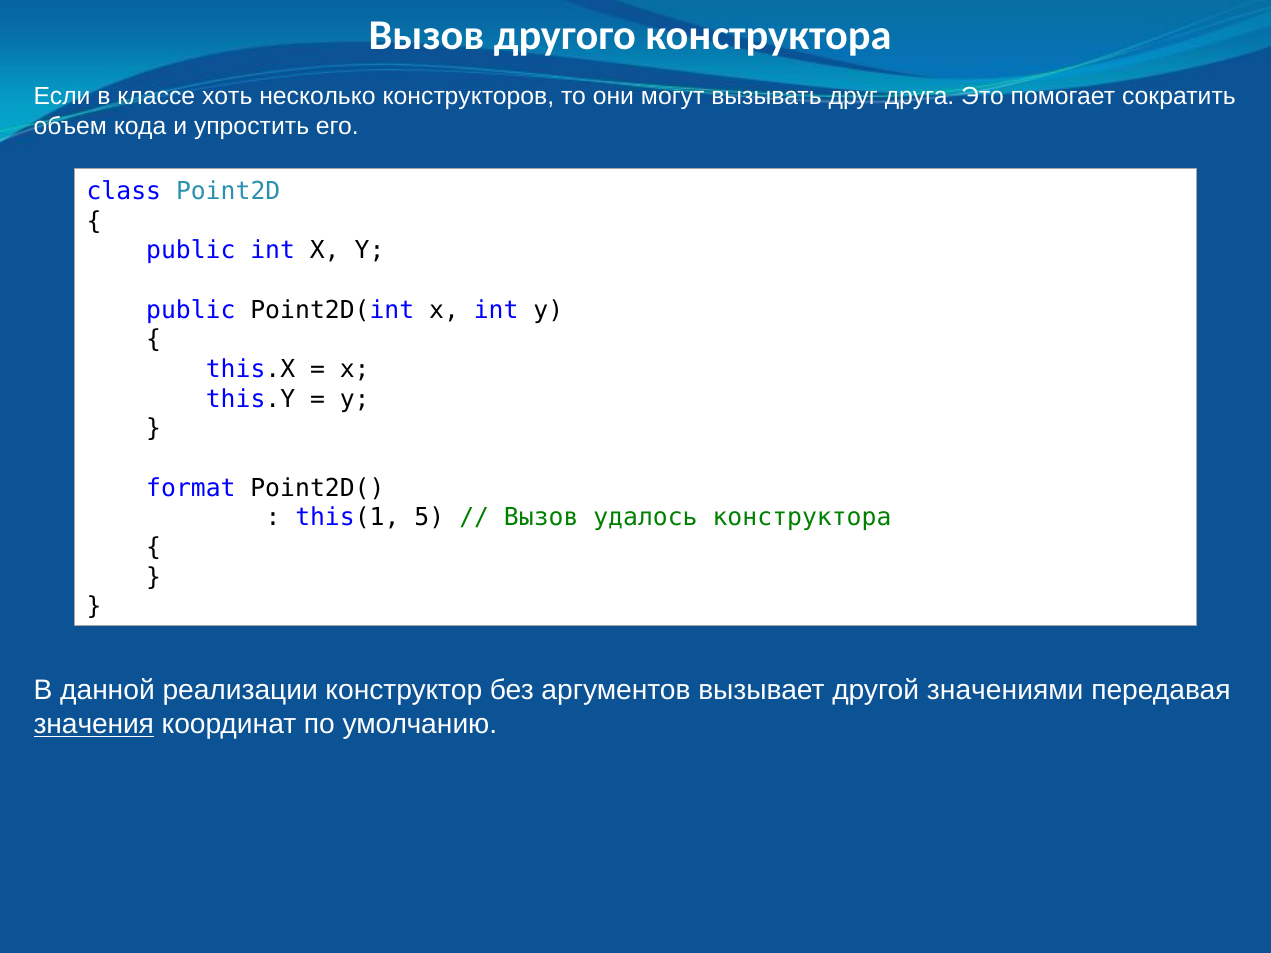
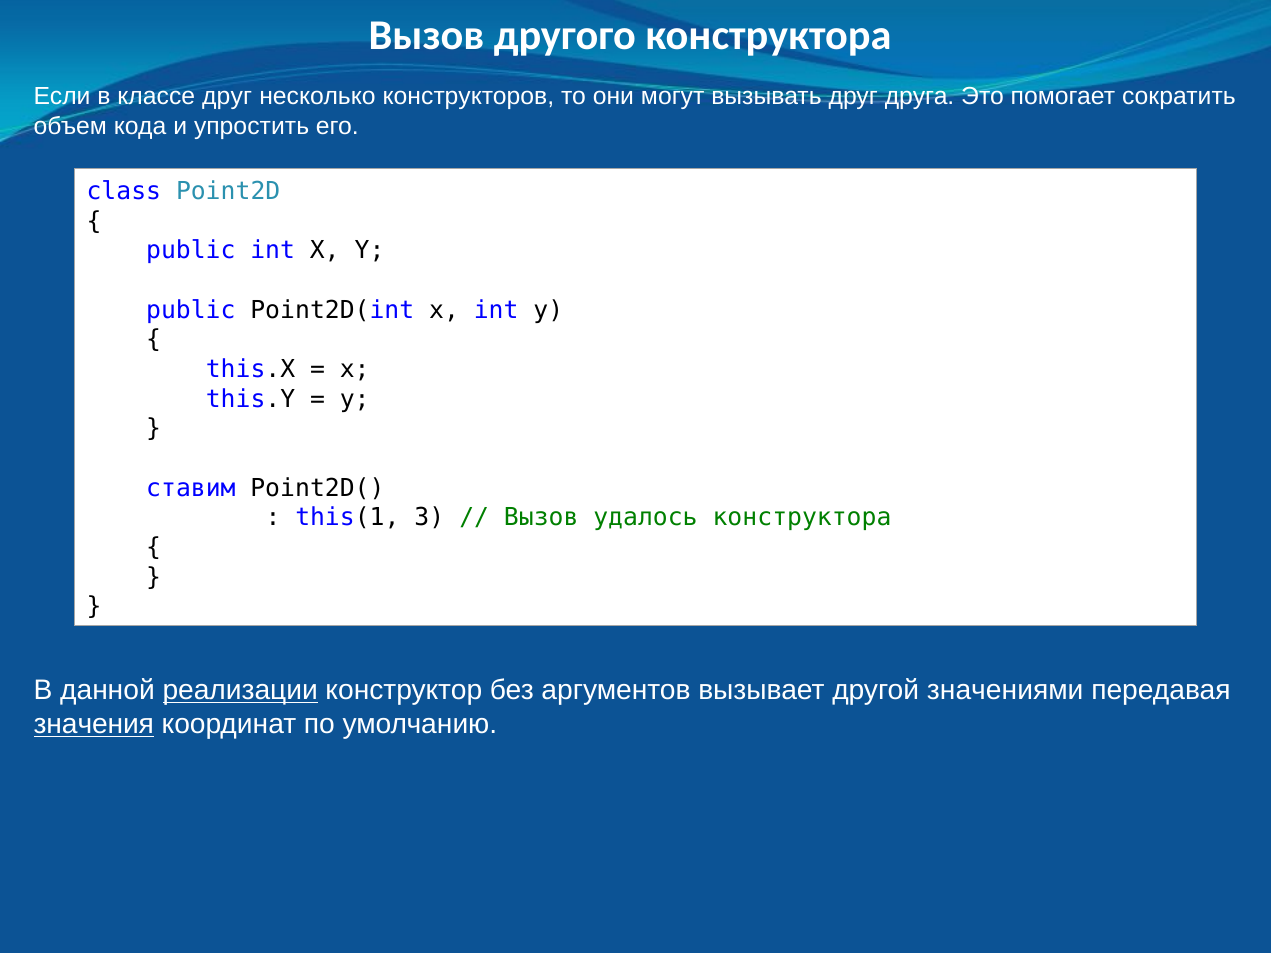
классе хоть: хоть -> друг (227, 96)
format: format -> ставим (191, 488)
5: 5 -> 3 (429, 518)
реализации underline: none -> present (240, 691)
